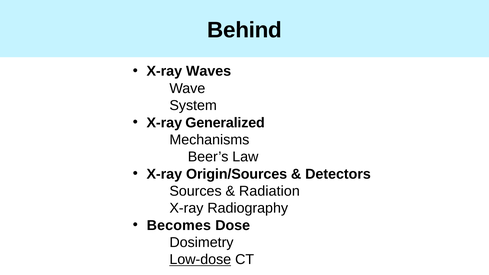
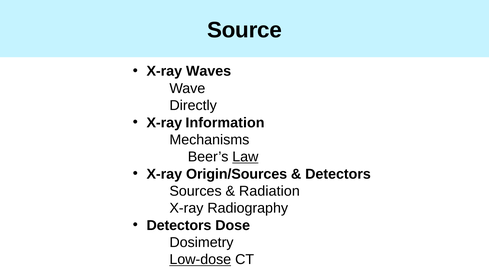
Behind: Behind -> Source (245, 30)
System: System -> Directly (193, 106)
Generalized: Generalized -> Information (225, 123)
Law underline: none -> present (245, 157)
Becomes: Becomes -> Detectors (179, 225)
